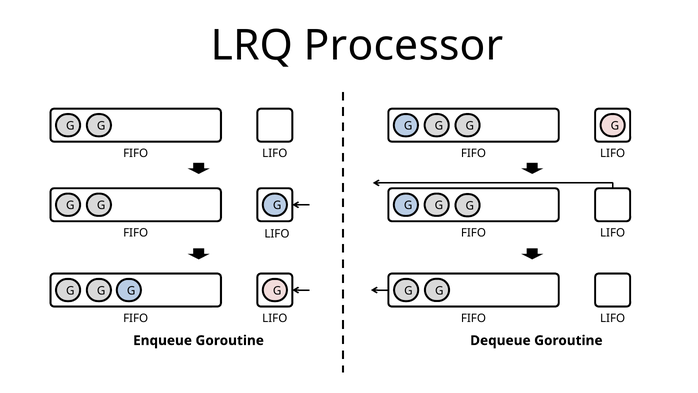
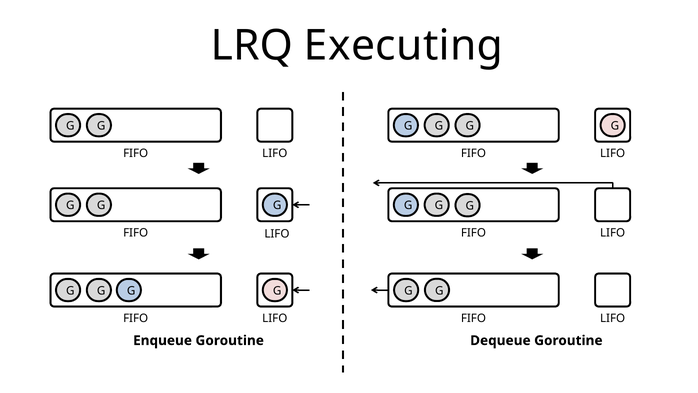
Processor: Processor -> Executing (404, 46)
